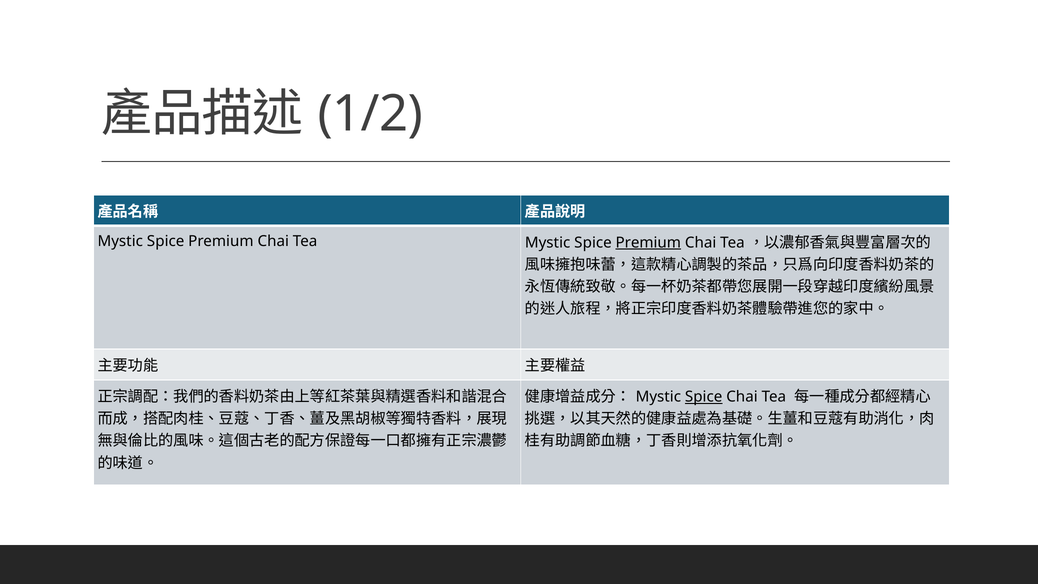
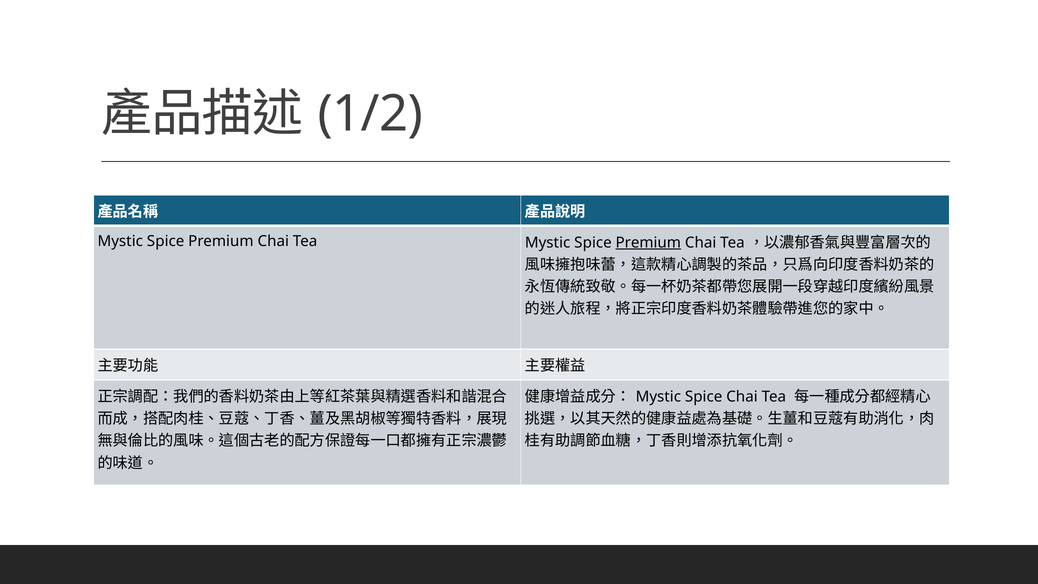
Spice underline: present -> none (704, 397)
